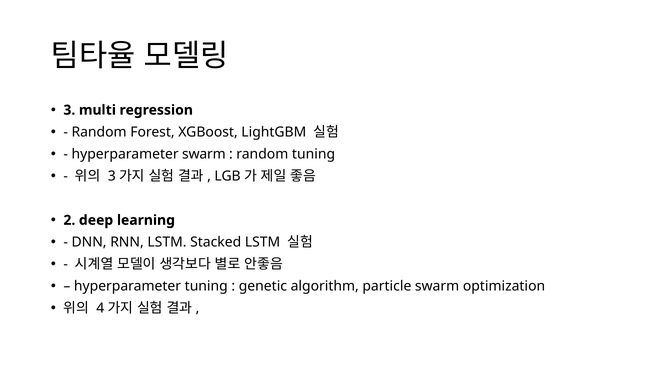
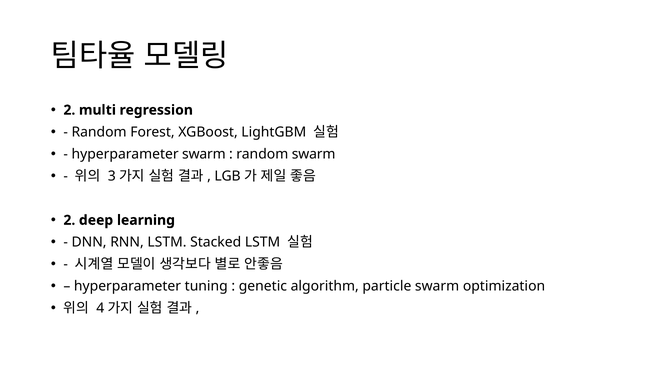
3: 3 -> 2 (69, 110)
random tuning: tuning -> swarm (314, 154)
